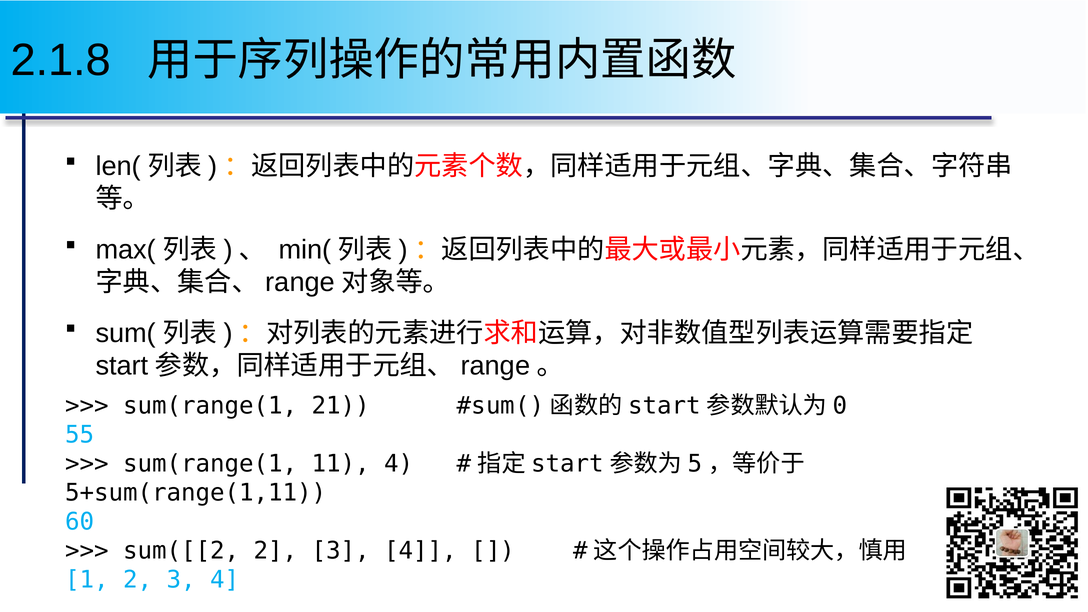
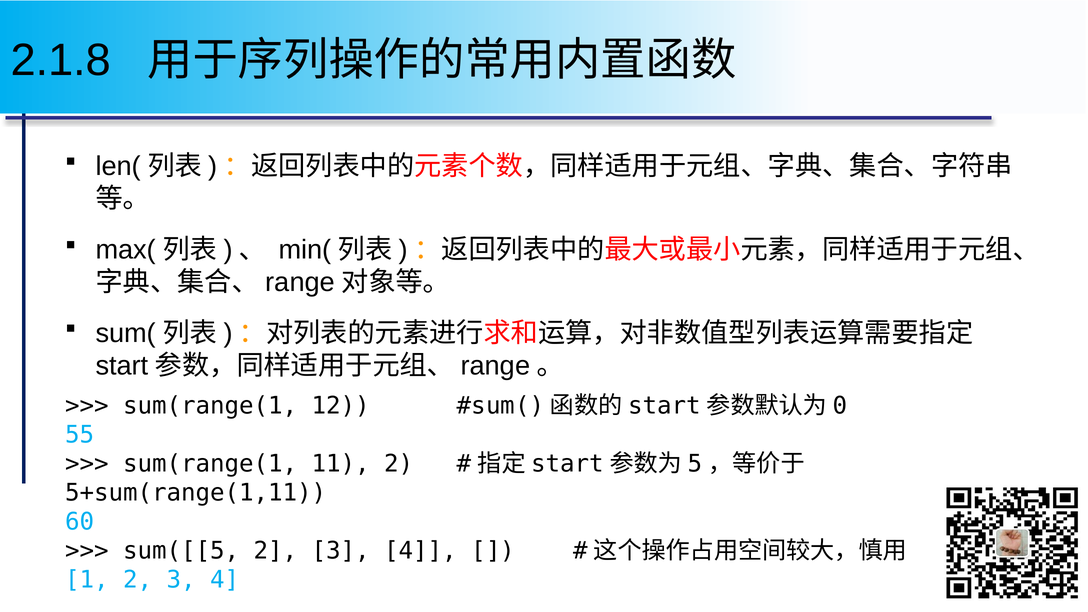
21: 21 -> 12 (341, 406)
11 4: 4 -> 2 (399, 464)
sum([[2: sum([[2 -> sum([[5 (181, 551)
